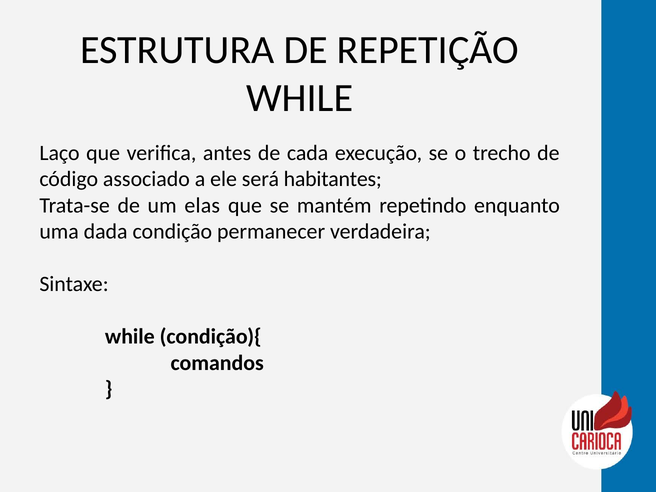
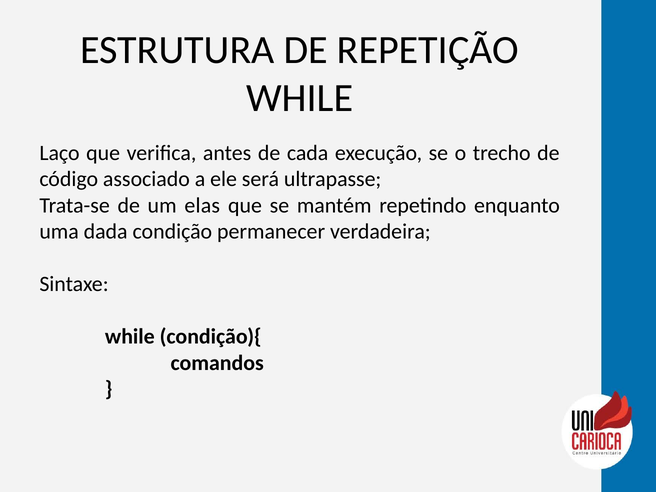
habitantes: habitantes -> ultrapasse (333, 179)
